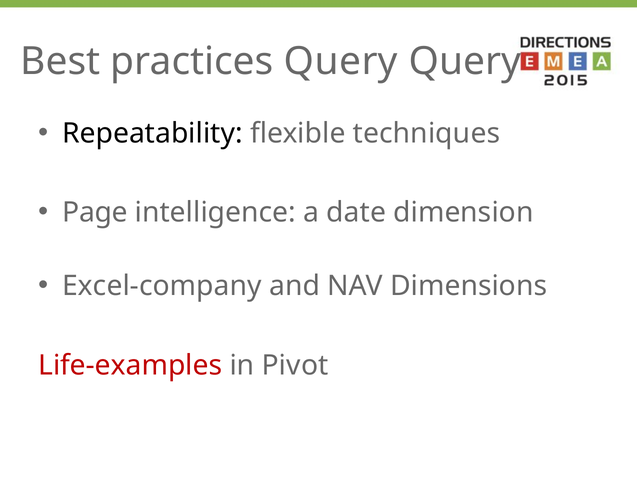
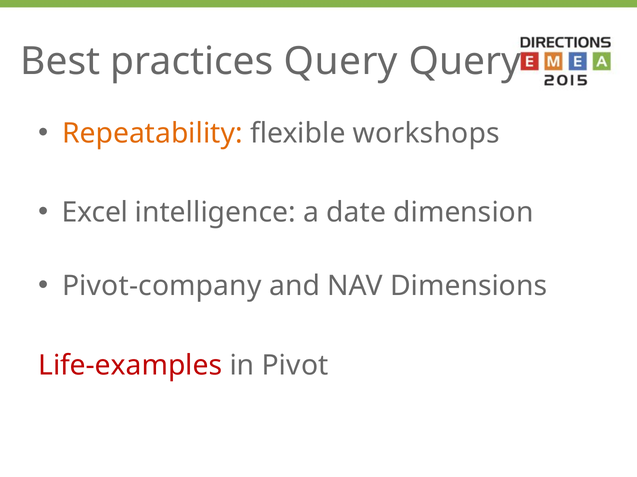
Repeatability colour: black -> orange (152, 134)
techniques: techniques -> workshops (426, 134)
Page: Page -> Excel (95, 213)
Excel-company: Excel-company -> Pivot-company (162, 287)
